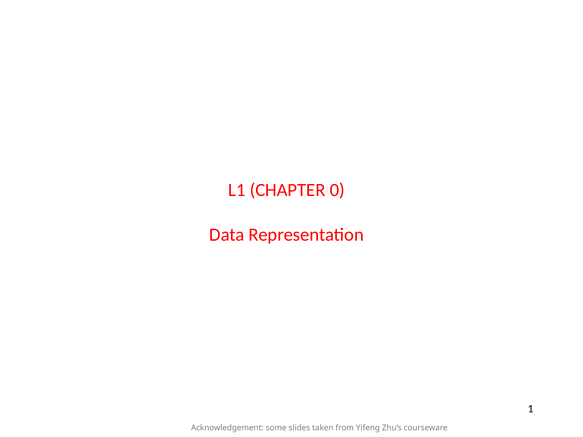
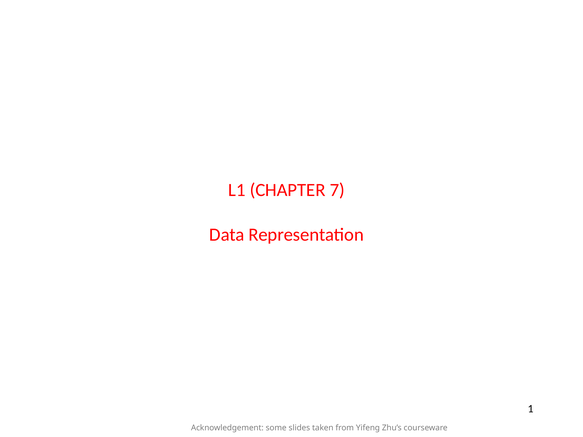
0: 0 -> 7 (337, 190)
